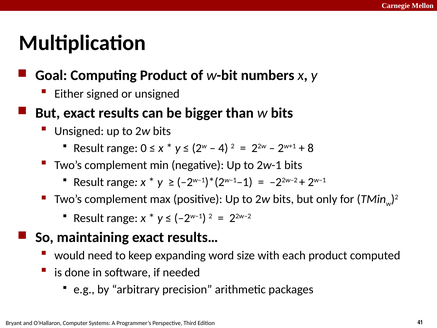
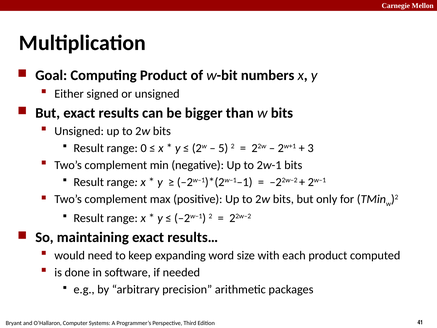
4: 4 -> 5 (223, 148)
8: 8 -> 3 (311, 148)
